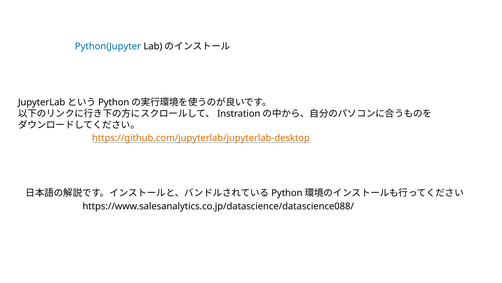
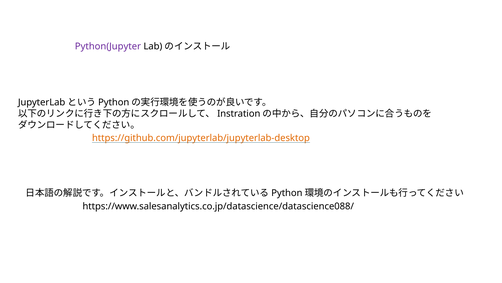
Python(Jupyter colour: blue -> purple (108, 46)
